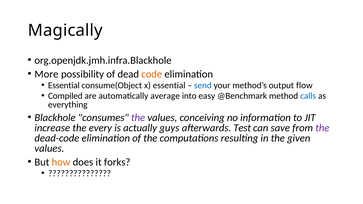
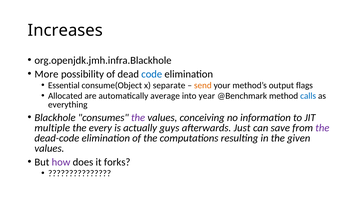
Magically: Magically -> Increases (65, 30)
code colour: orange -> blue (152, 74)
x essential: essential -> separate (169, 85)
send colour: blue -> orange (203, 85)
flow: flow -> flags (304, 85)
Compiled: Compiled -> Allocated (65, 96)
easy: easy -> year (207, 96)
increase: increase -> multiple (52, 128)
Test: Test -> Just (242, 128)
how colour: orange -> purple (61, 162)
